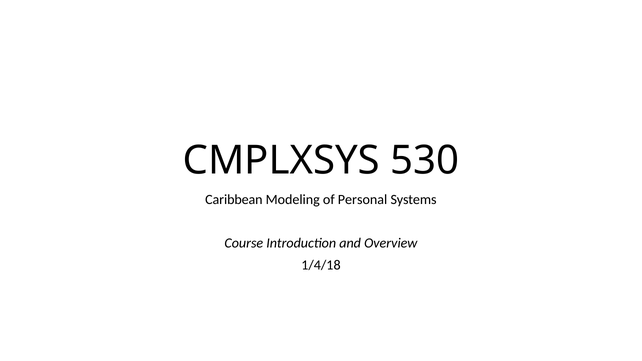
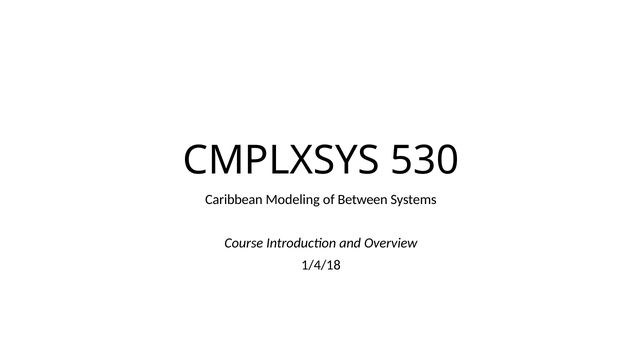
Personal: Personal -> Between (363, 200)
